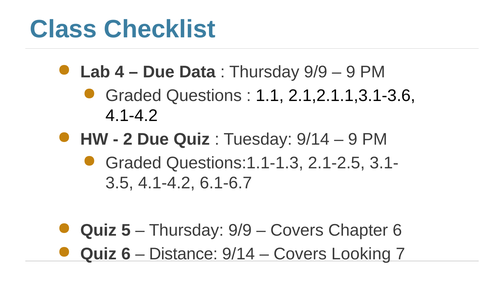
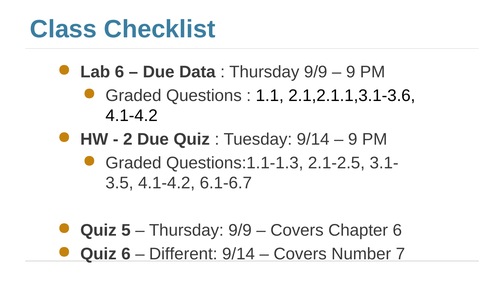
Lab 4: 4 -> 6 (119, 72)
Distance: Distance -> Different (183, 254)
Looking: Looking -> Number (361, 254)
